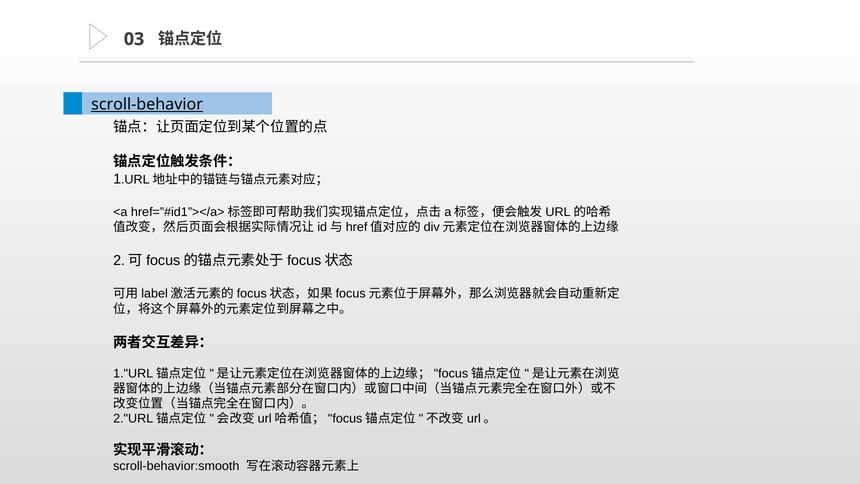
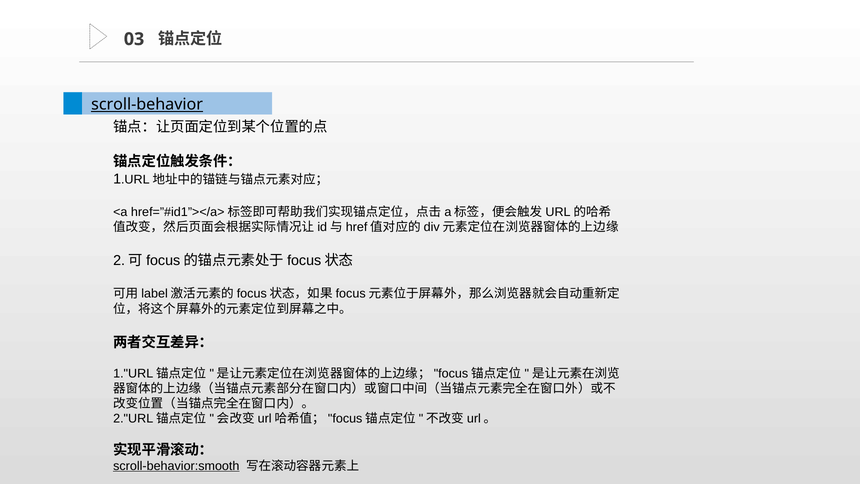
scroll-behavior:smooth underline: none -> present (176, 466)
